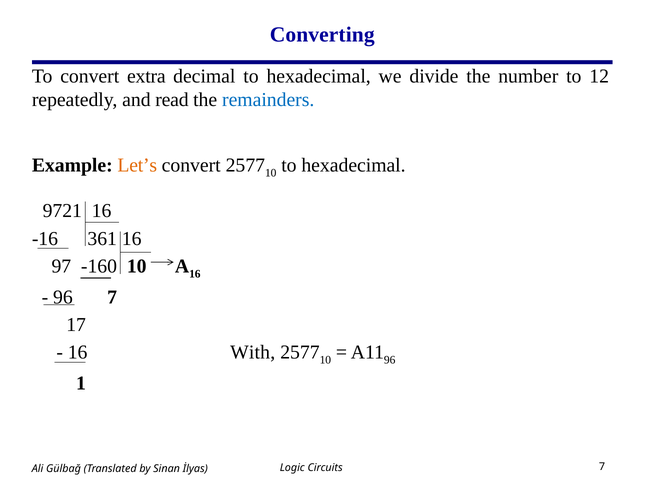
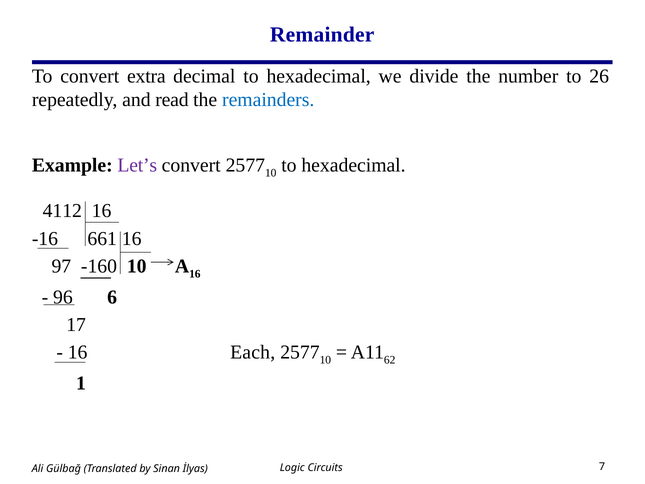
Converting: Converting -> Remainder (322, 35)
12: 12 -> 26 (599, 76)
Let’s colour: orange -> purple (137, 165)
9721: 9721 -> 4112 (62, 211)
361: 361 -> 661 (102, 239)
96 7: 7 -> 6 (112, 297)
With: With -> Each (253, 352)
96: 96 -> 62 (390, 360)
